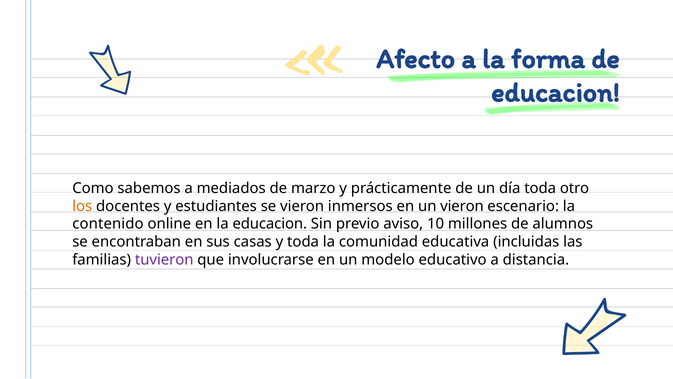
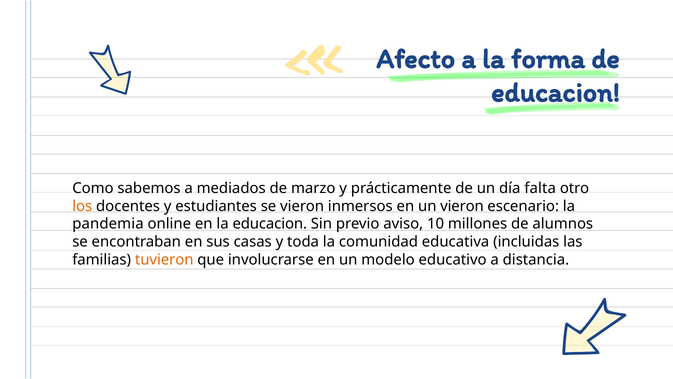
día toda: toda -> falta (540, 188)
contenido: contenido -> pandemia (108, 224)
tuvieron colour: purple -> orange (164, 260)
